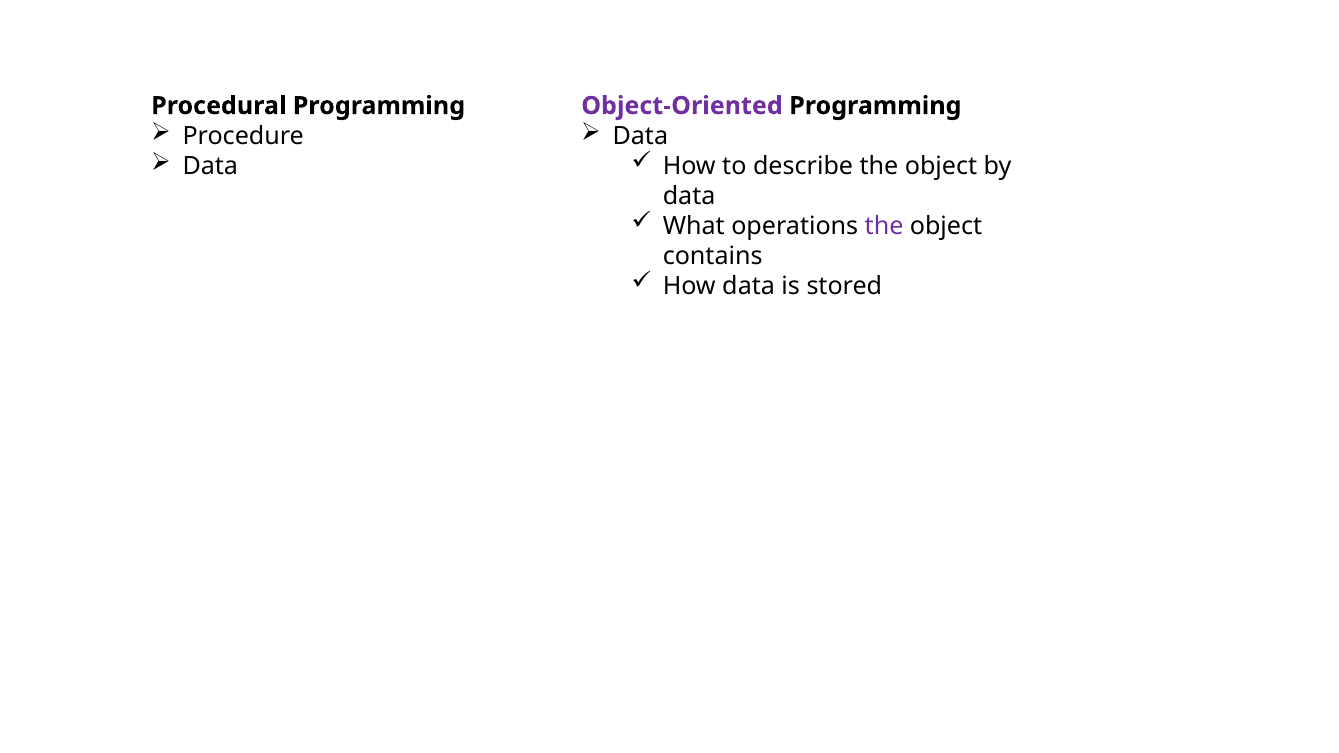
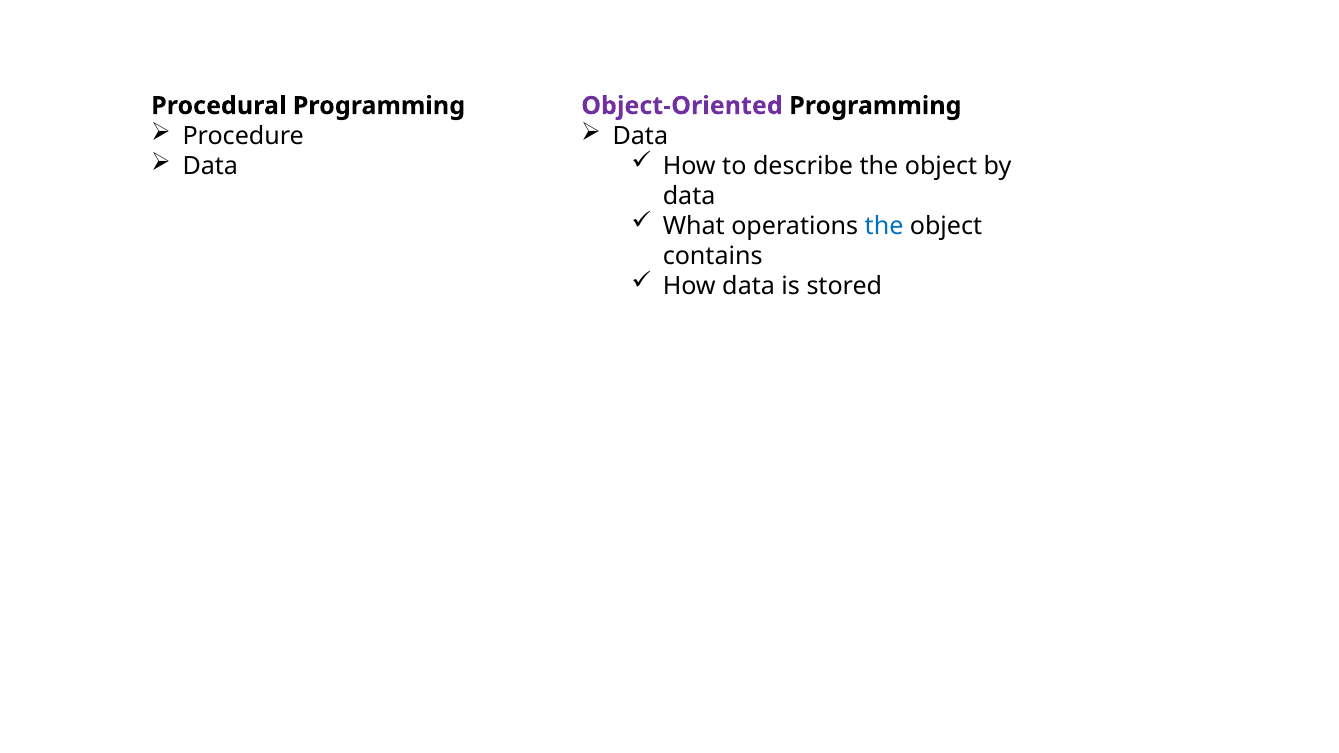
the colour: purple -> blue (884, 226)
